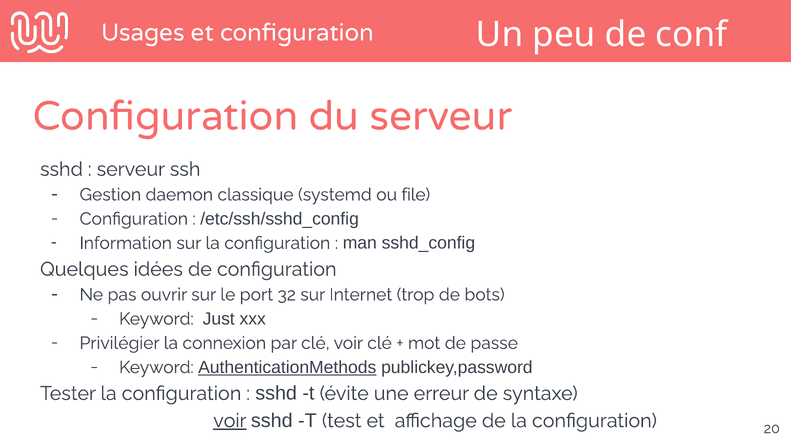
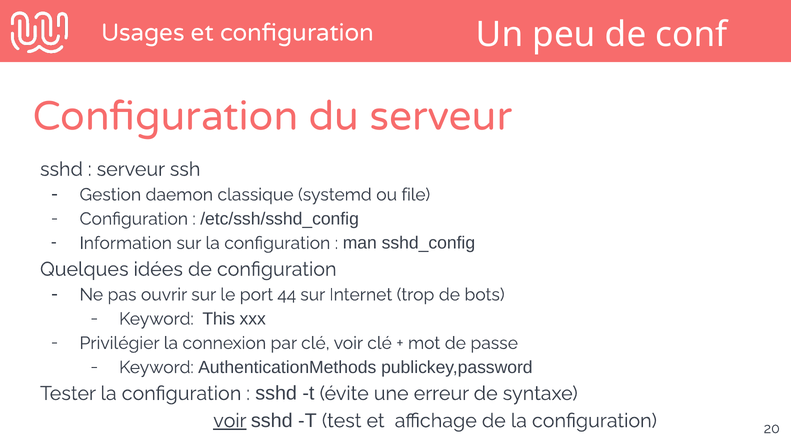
32: 32 -> 44 (287, 295)
Just: Just -> This (219, 319)
AuthenticationMethods underline: present -> none (287, 367)
